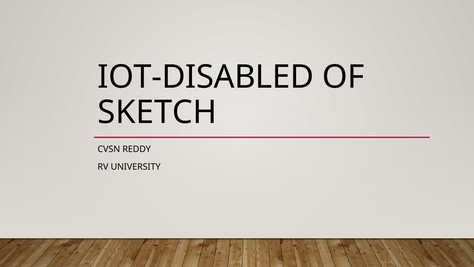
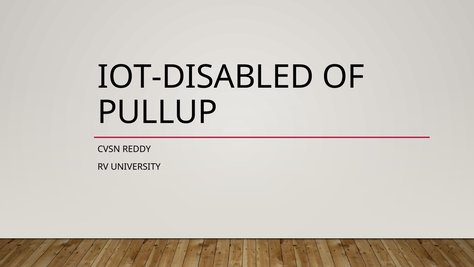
SKETCH: SKETCH -> PULLUP (157, 112)
